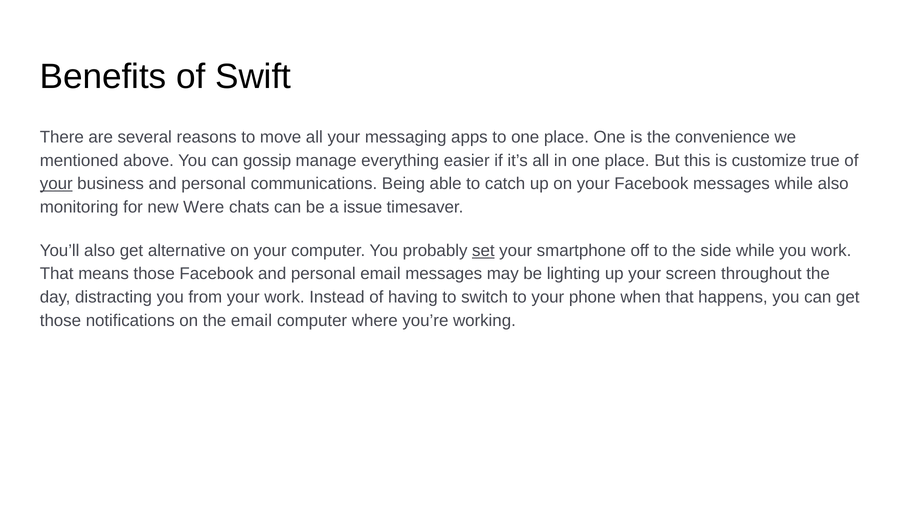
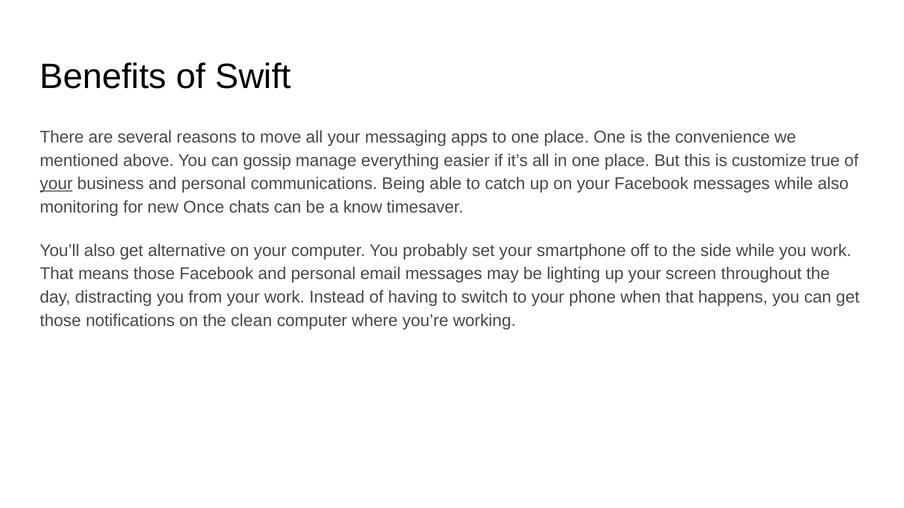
Were: Were -> Once (204, 207)
issue: issue -> know (363, 207)
set underline: present -> none (483, 251)
the email: email -> clean (252, 321)
